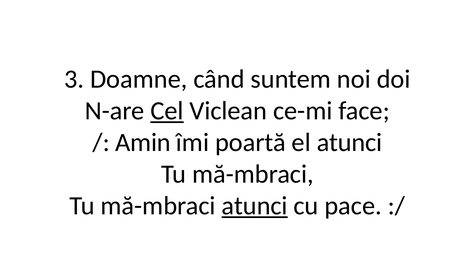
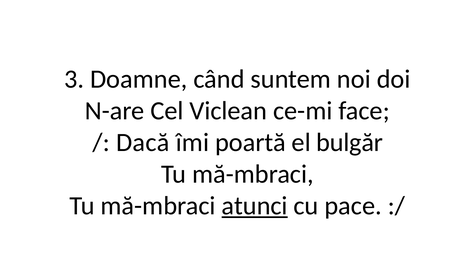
Cel underline: present -> none (167, 111)
Amin: Amin -> Dacă (143, 143)
el atunci: atunci -> bulgăr (350, 143)
